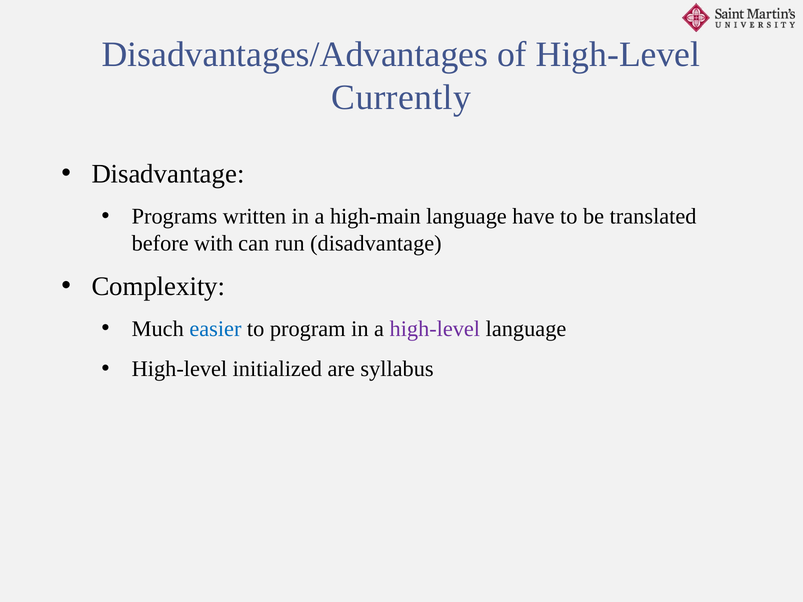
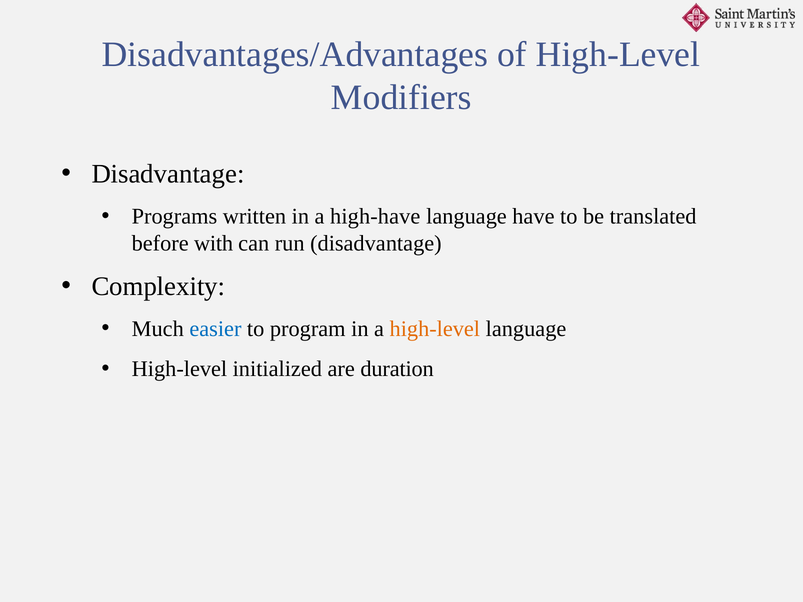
Currently: Currently -> Modifiers (401, 97)
high-main: high-main -> high-have (375, 217)
high-level colour: purple -> orange (435, 329)
syllabus: syllabus -> duration (397, 369)
